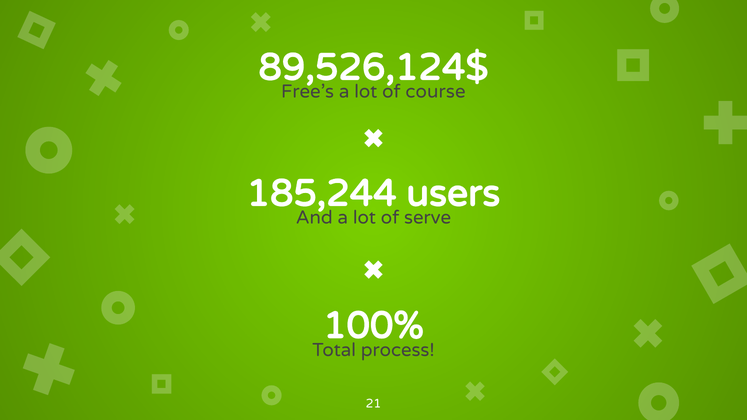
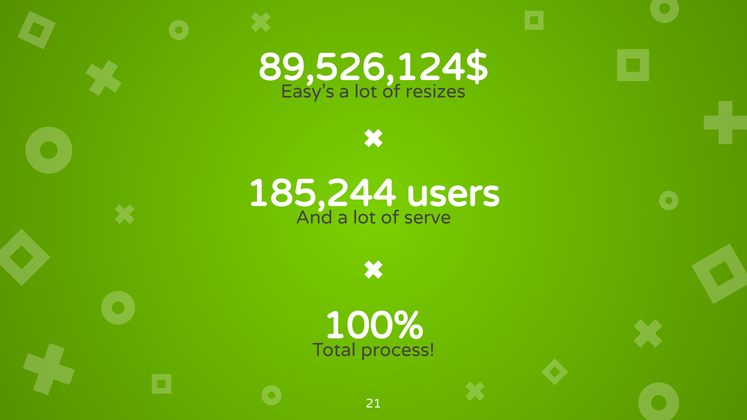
Free’s: Free’s -> Easy’s (308, 92)
course: course -> resizes (436, 92)
